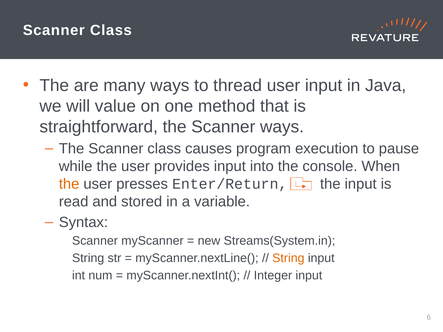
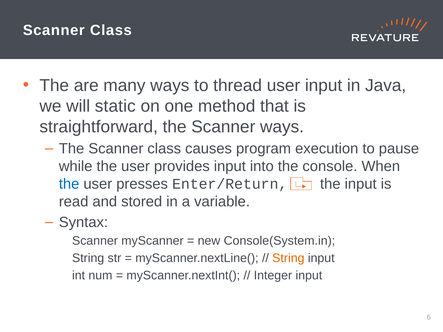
value: value -> static (115, 106)
the colour: orange -> blue (69, 184)
Streams(System.in: Streams(System.in -> Console(System.in (279, 241)
